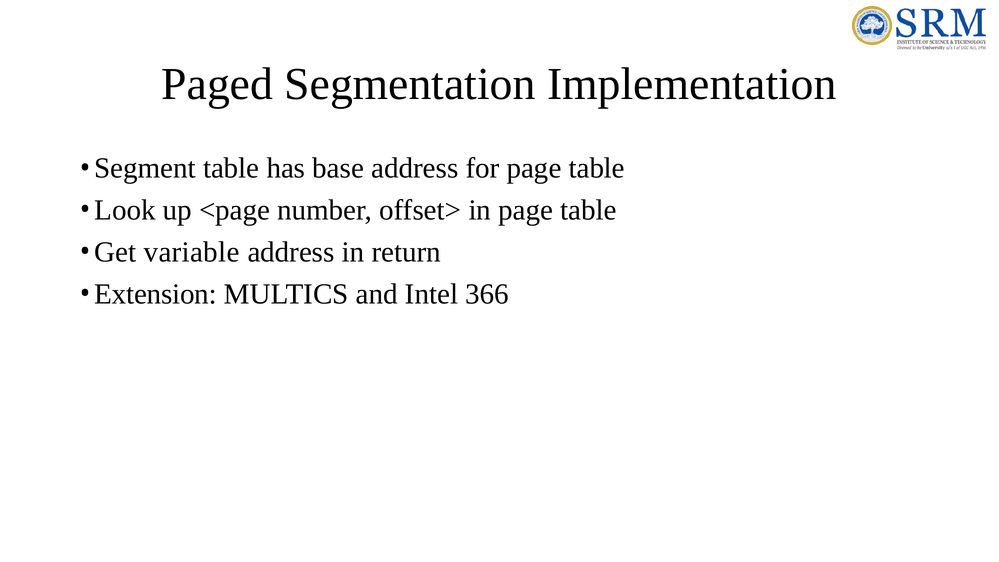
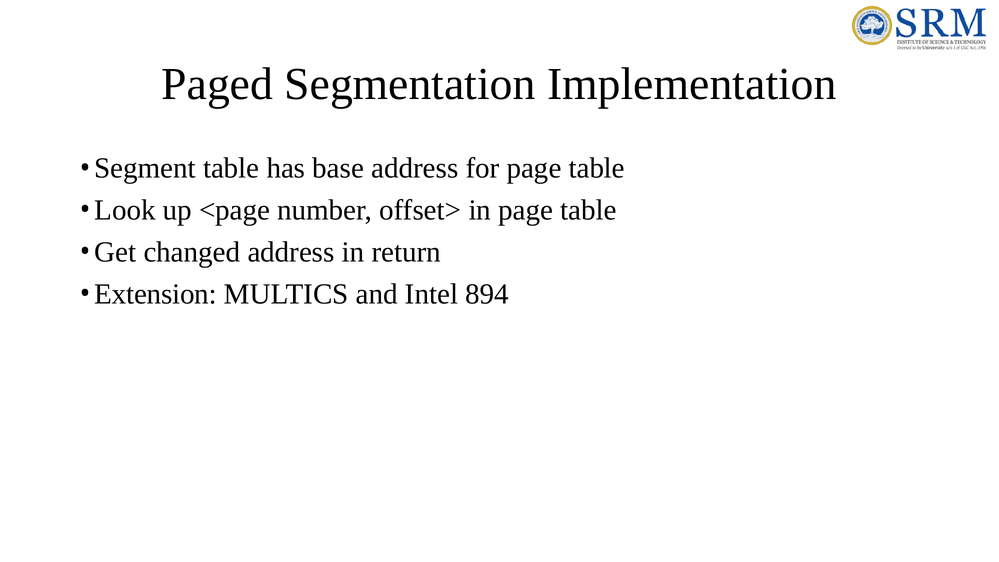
variable: variable -> changed (192, 252)
366: 366 -> 894 (487, 294)
